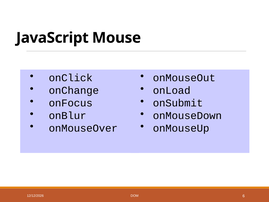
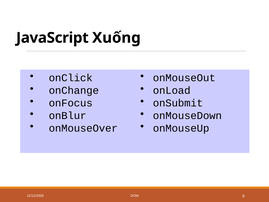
Mouse: Mouse -> Xuống (116, 38)
